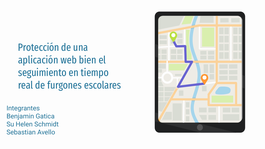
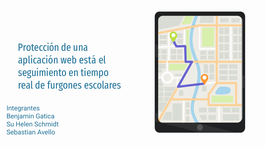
bien: bien -> está (88, 60)
